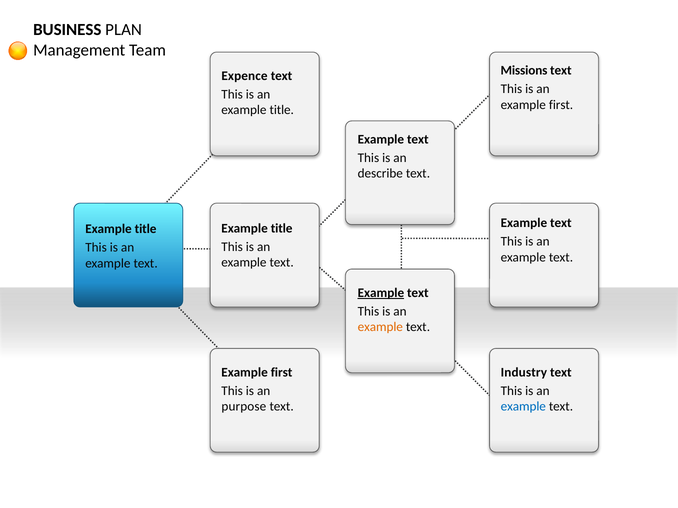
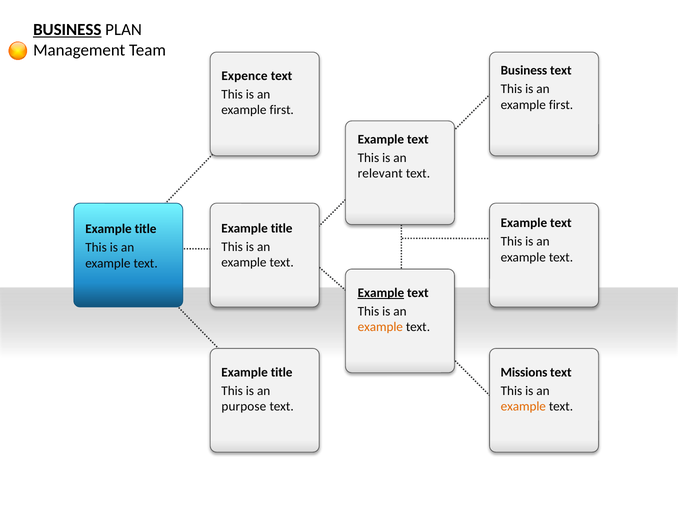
BUSINESS underline: none -> present (67, 30)
Missions: Missions -> Business (524, 71)
title: title -> first (282, 110)
describe: describe -> relevant (380, 174)
first: first -> title (282, 373)
Industry: Industry -> Missions (524, 373)
example colour: blue -> orange (523, 407)
